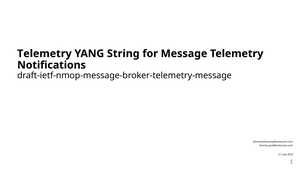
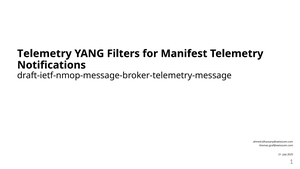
String: String -> Filters (123, 54)
Message: Message -> Manifest (184, 54)
